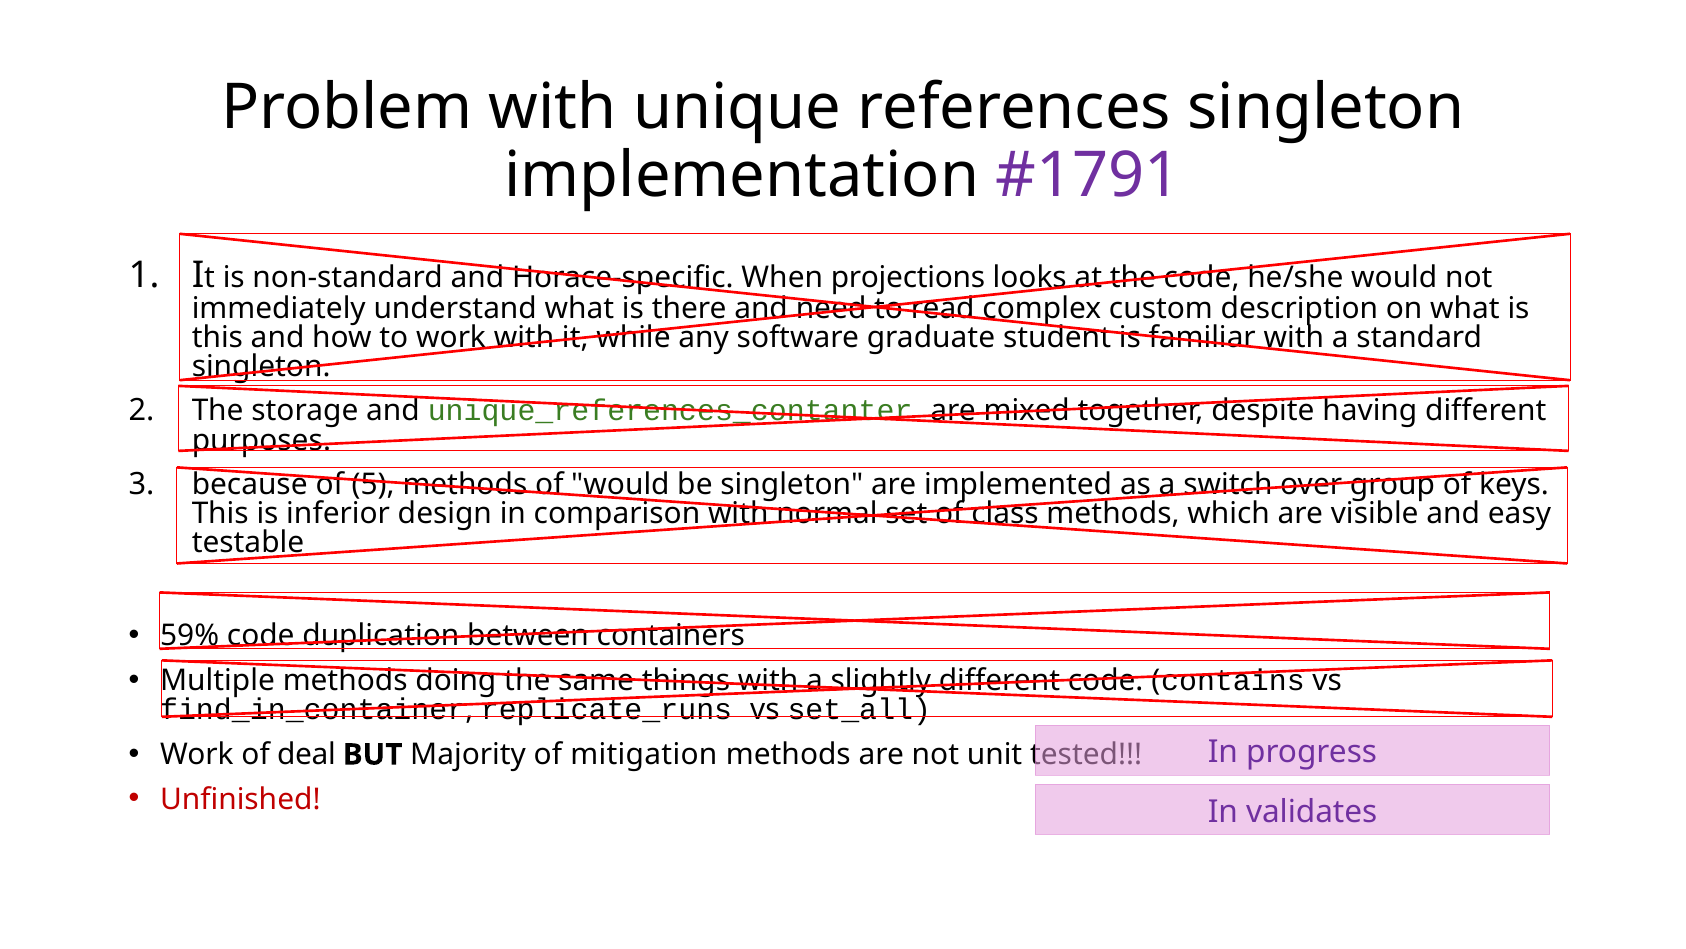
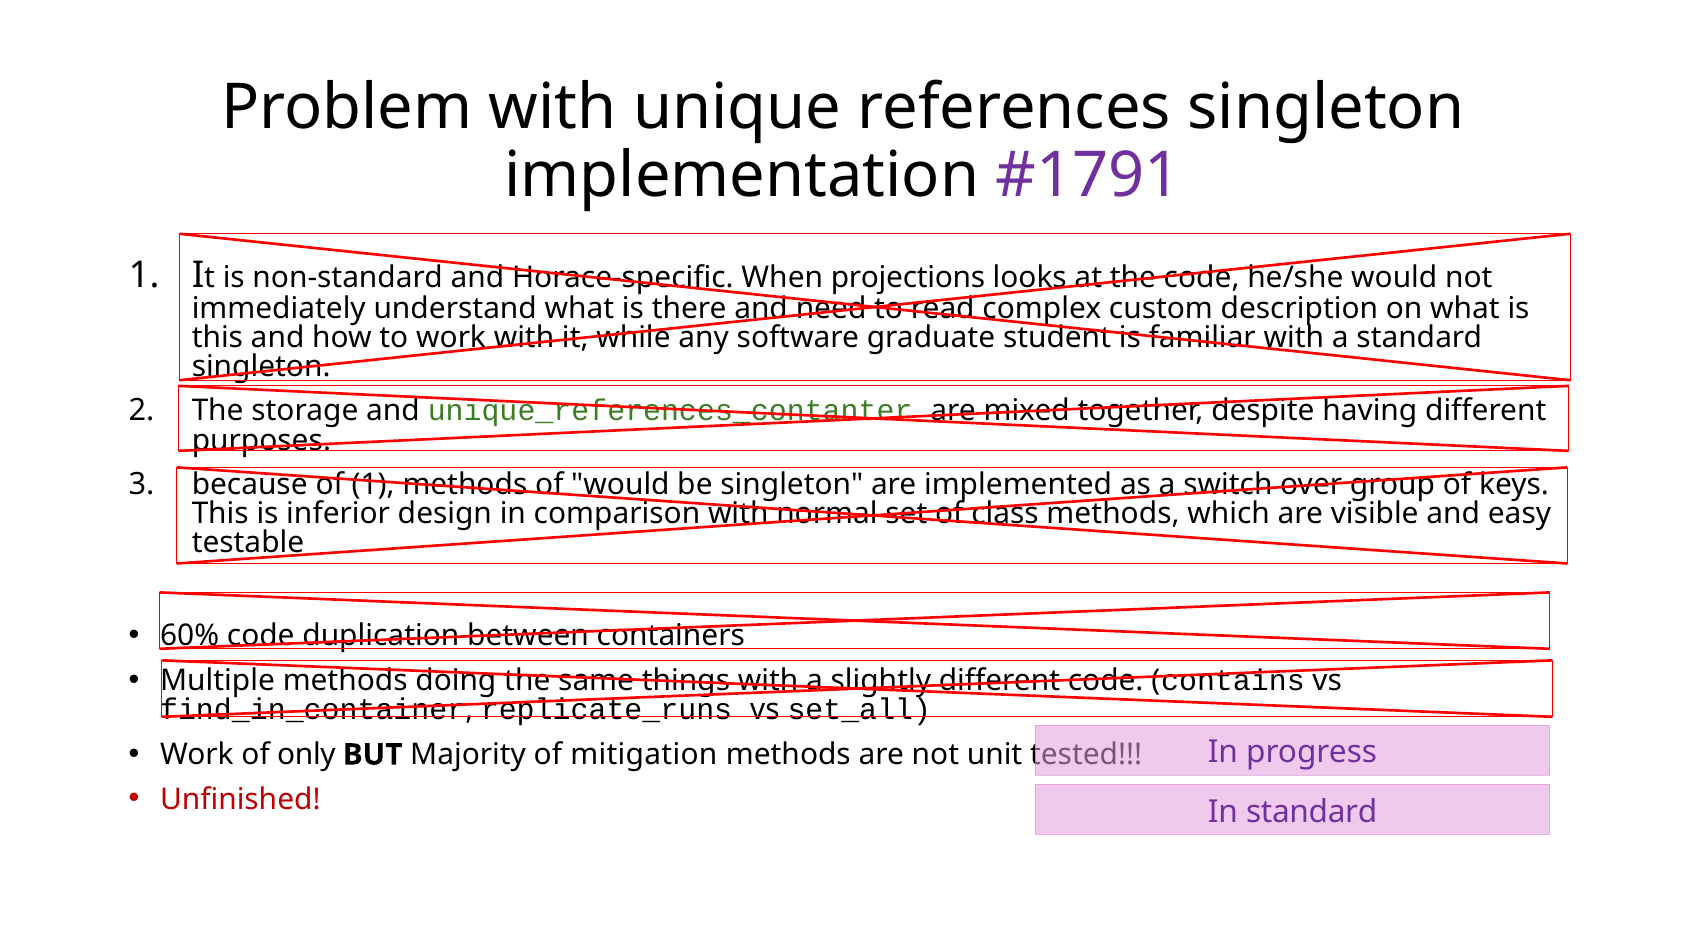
of 5: 5 -> 1 (373, 485)
59%: 59% -> 60% (190, 636)
deal: deal -> only (306, 754)
In validates: validates -> standard (1312, 811)
